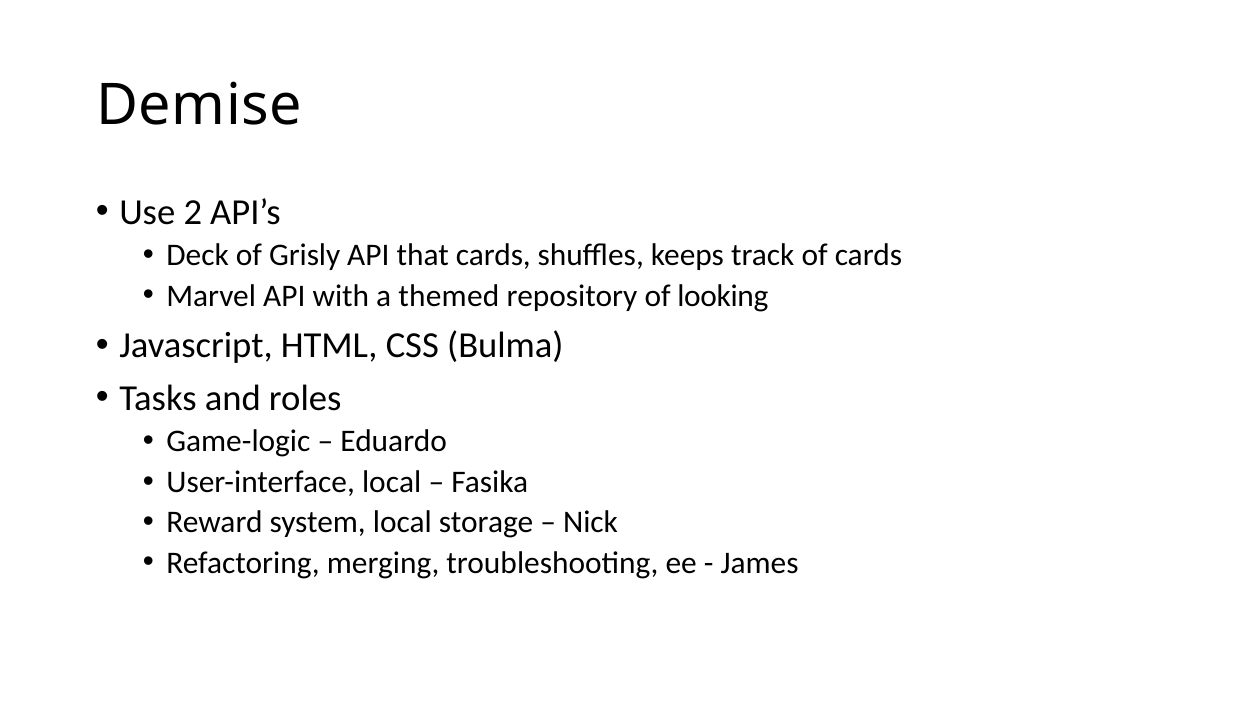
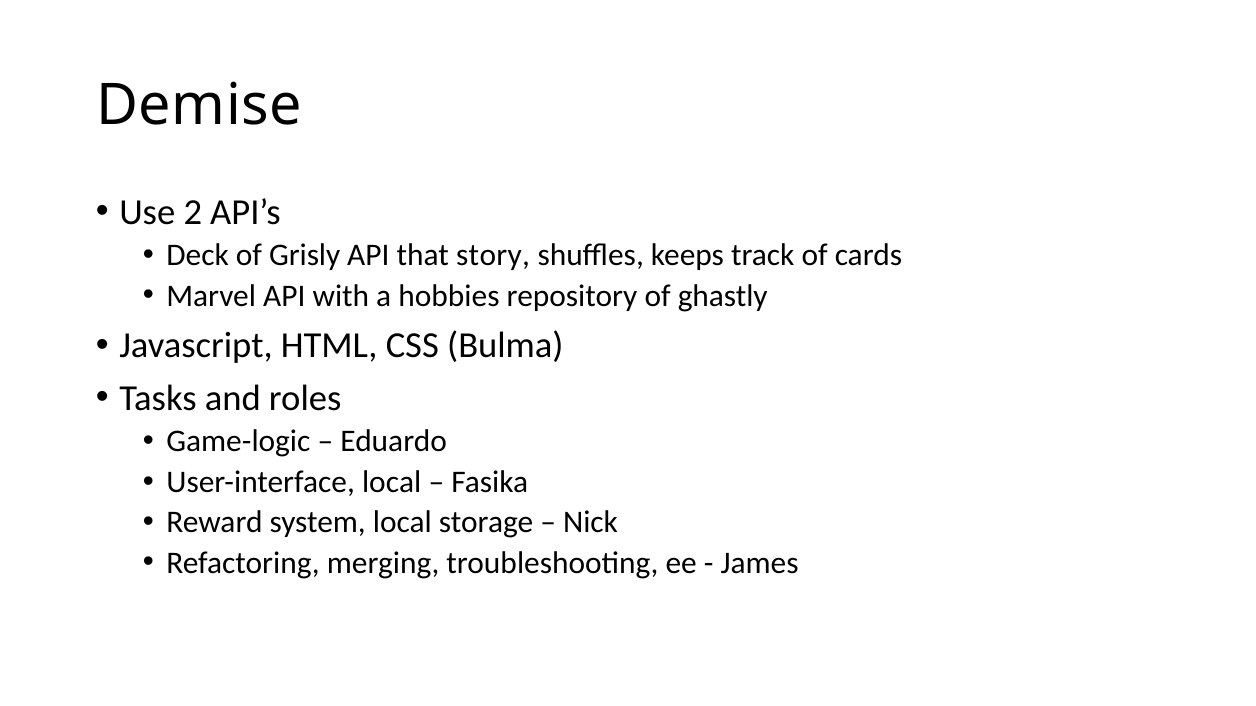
that cards: cards -> story (493, 256)
themed: themed -> hobbies (449, 296)
looking: looking -> ghastly (723, 296)
